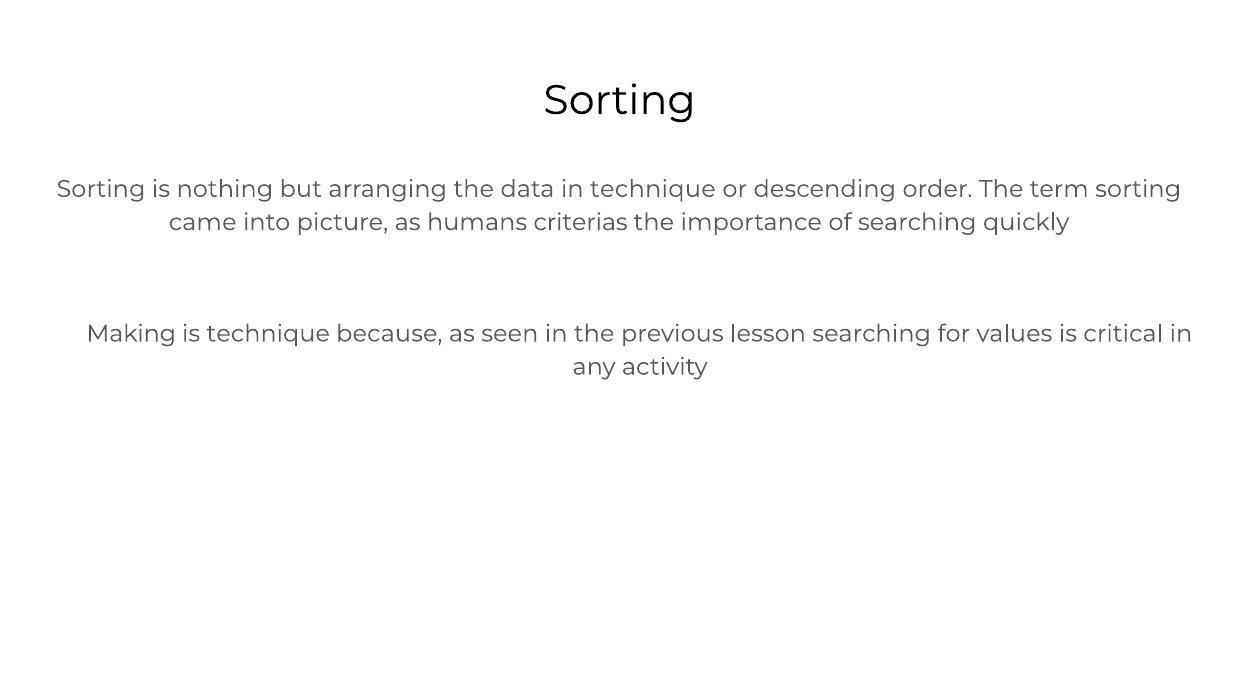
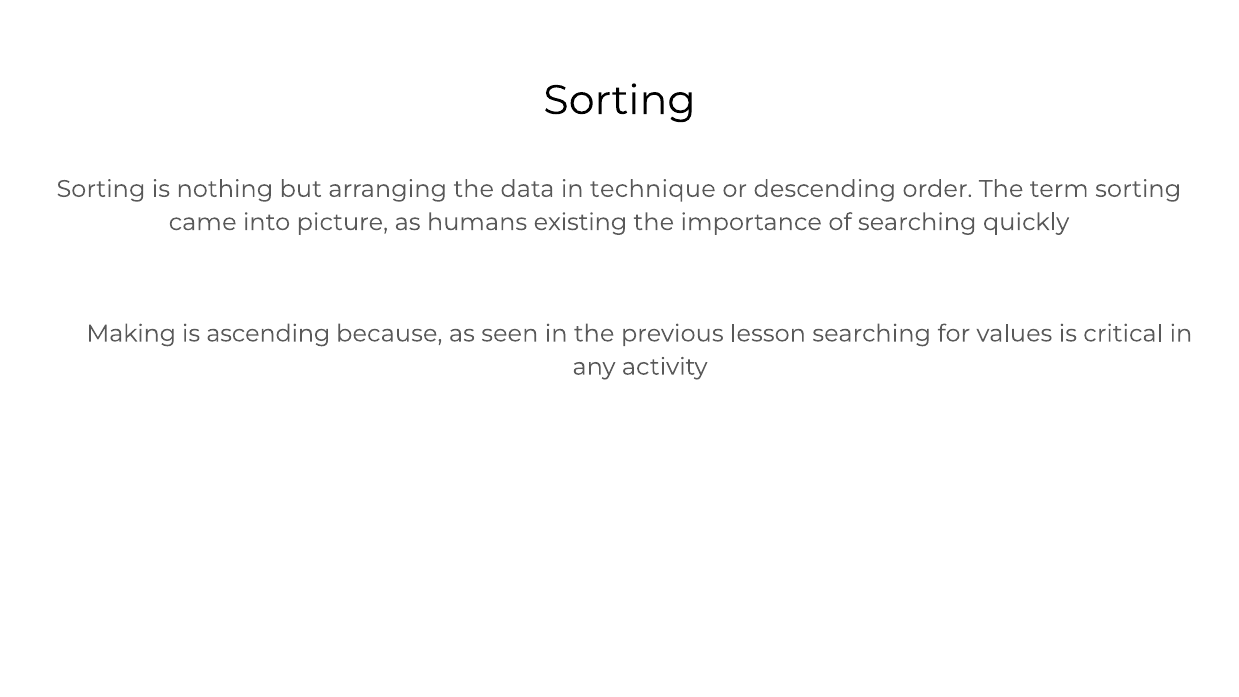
criterias: criterias -> existing (580, 222)
is technique: technique -> ascending (268, 334)
